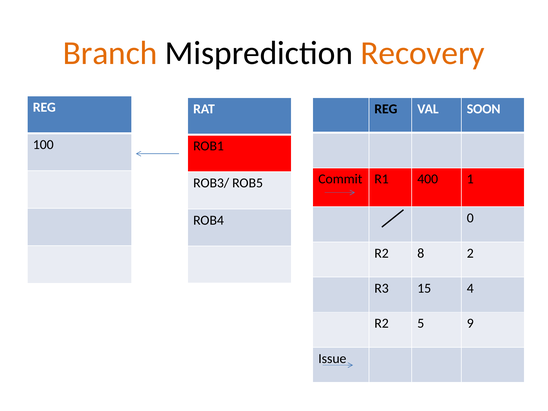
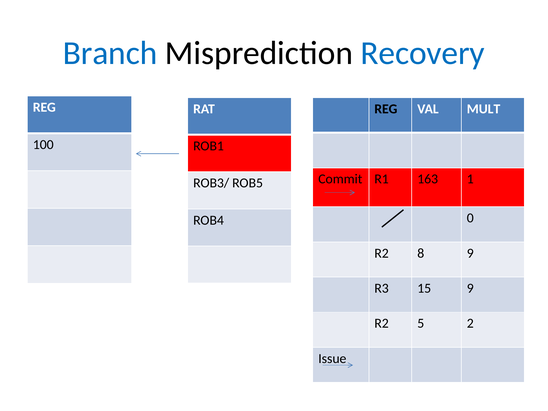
Branch colour: orange -> blue (110, 53)
Recovery colour: orange -> blue (423, 53)
SOON: SOON -> MULT (484, 109)
400: 400 -> 163 (428, 179)
8 2: 2 -> 9 (470, 253)
15 4: 4 -> 9 (470, 288)
9: 9 -> 2 (470, 323)
